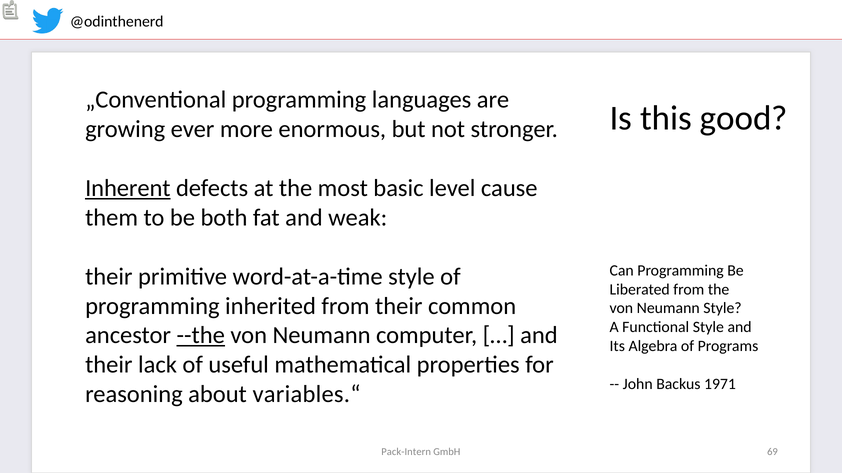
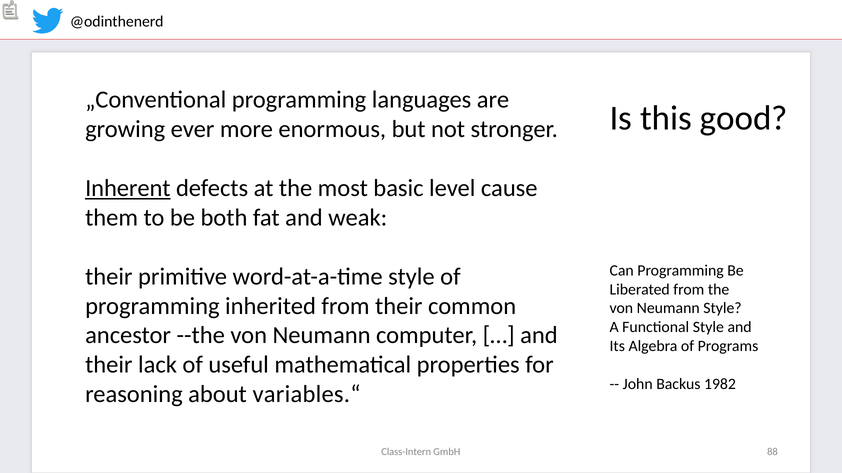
--the underline: present -> none (201, 336)
1971: 1971 -> 1982 (720, 384)
Pack-Intern: Pack-Intern -> Class-Intern (406, 452)
69: 69 -> 88 (772, 452)
